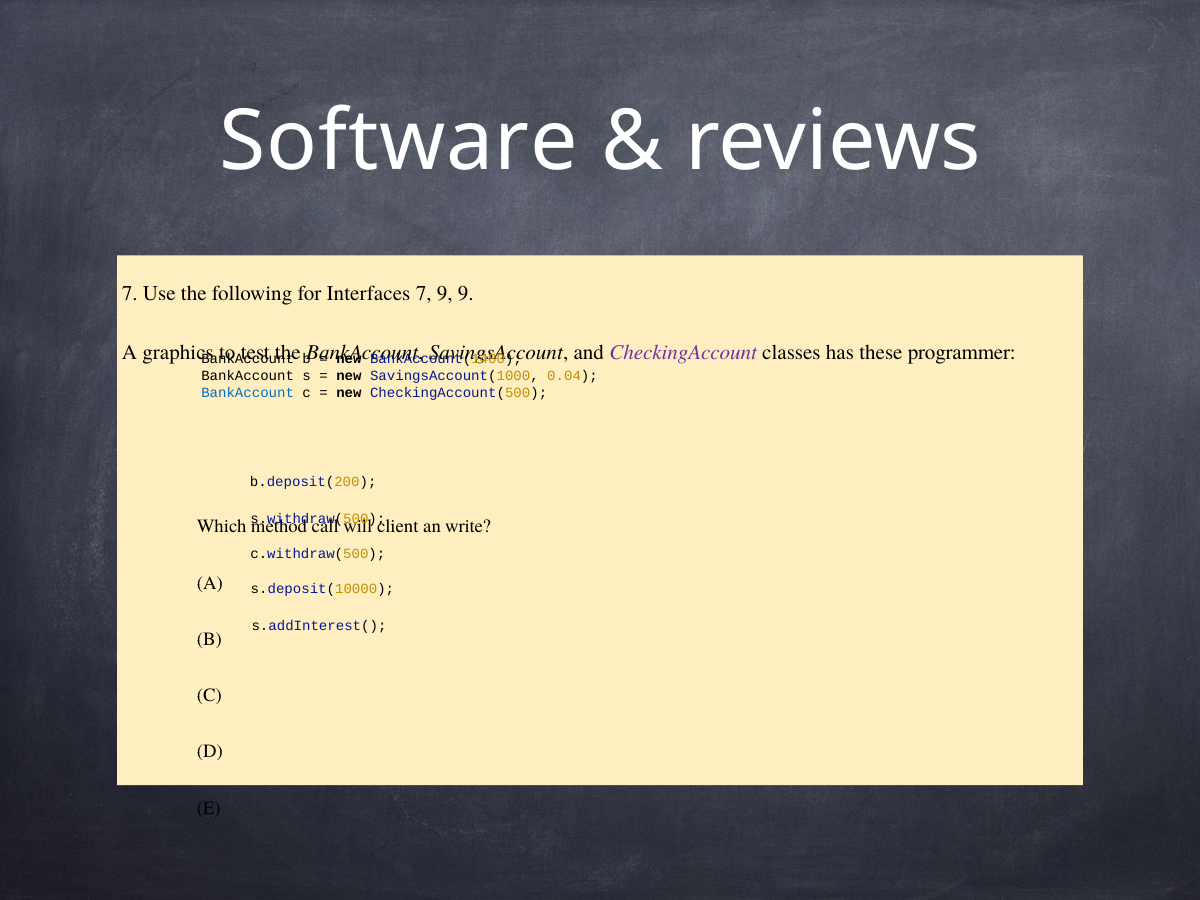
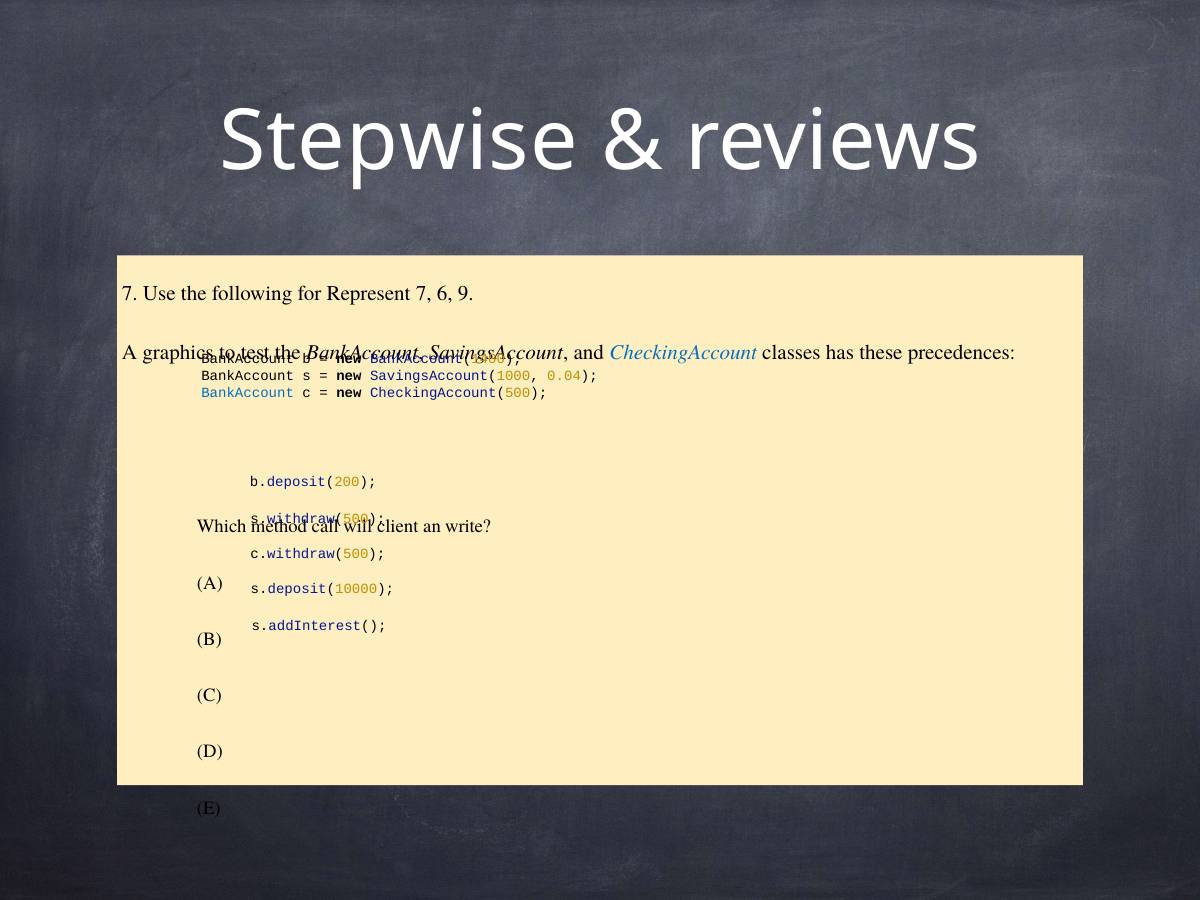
Software: Software -> Stepwise (399, 142)
Interfaces: Interfaces -> Represent (369, 294)
7 9: 9 -> 6 (445, 294)
CheckingAccount colour: purple -> blue (683, 352)
programmer: programmer -> precedences (962, 352)
